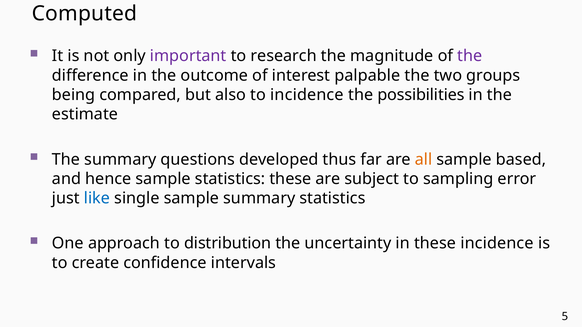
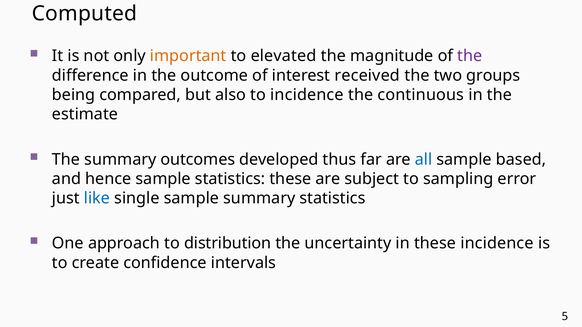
important colour: purple -> orange (188, 56)
research: research -> elevated (284, 56)
palpable: palpable -> received (367, 75)
possibilities: possibilities -> continuous (421, 95)
questions: questions -> outcomes (198, 160)
all colour: orange -> blue (424, 160)
